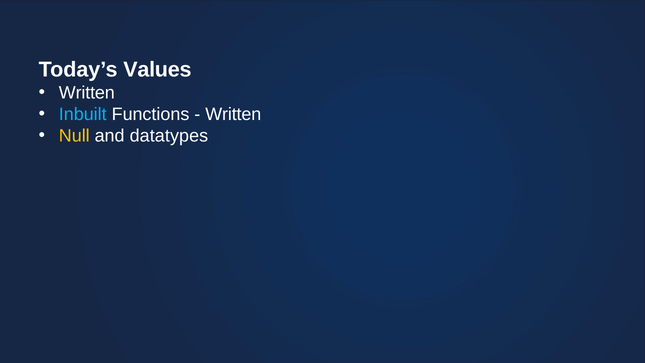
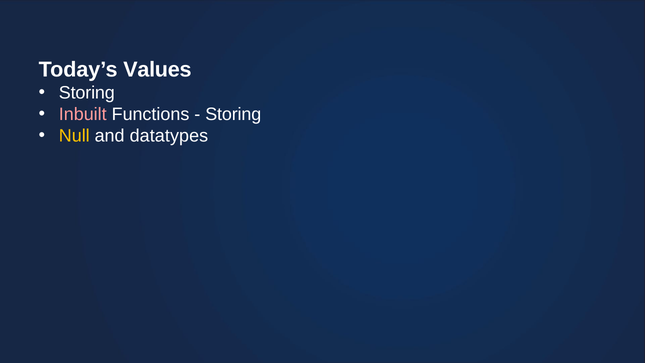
Written: Written -> Storing (87, 93)
Inbuilt colour: light blue -> pink (83, 114)
Written: Written -> Storing (233, 114)
